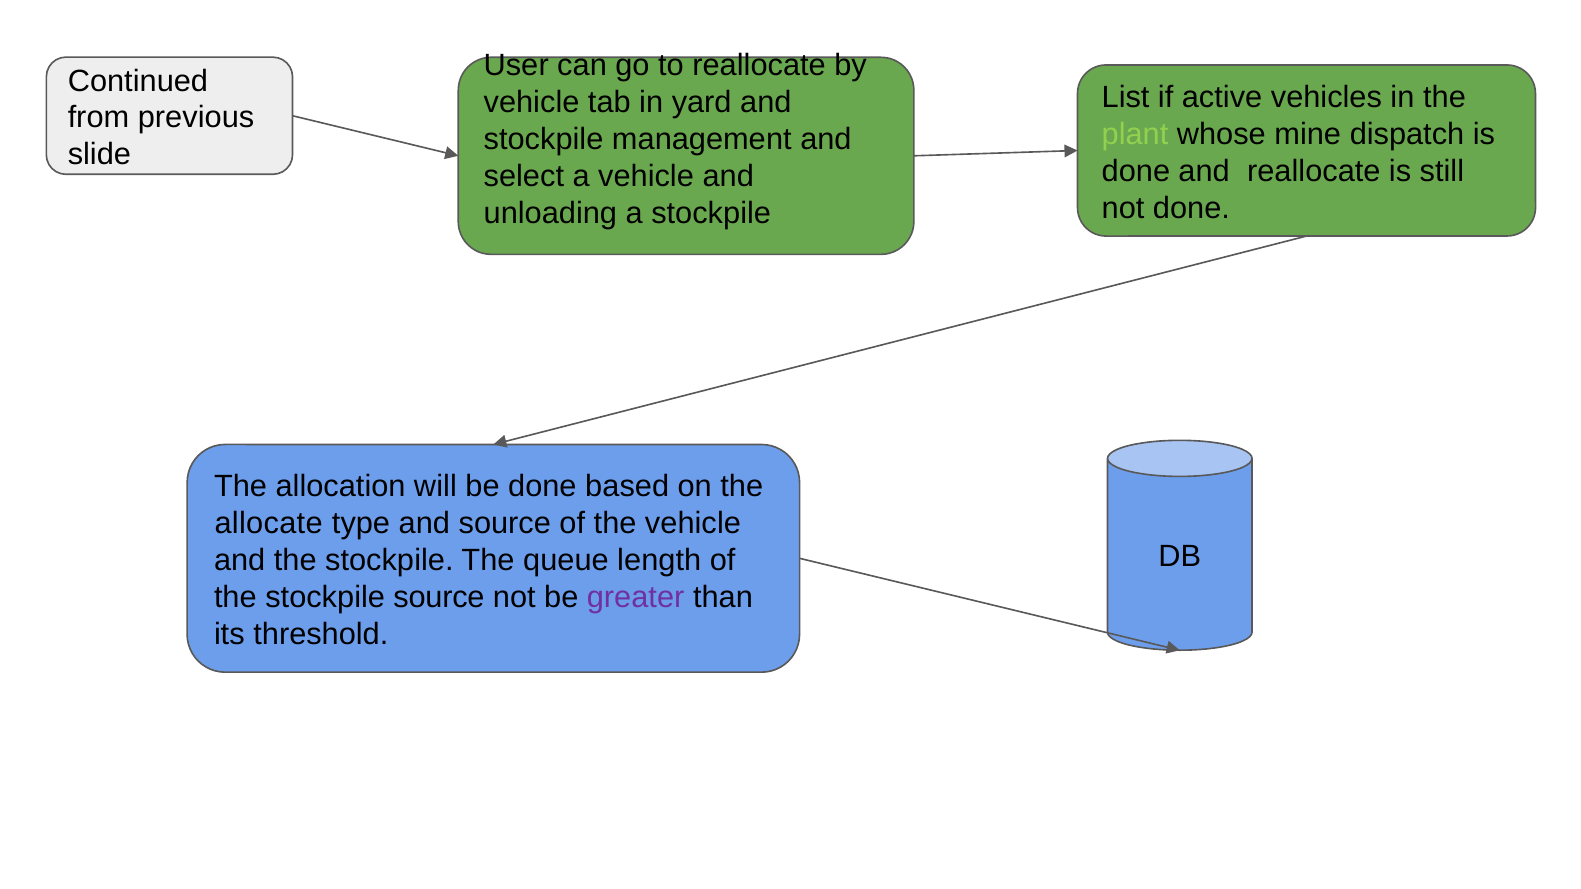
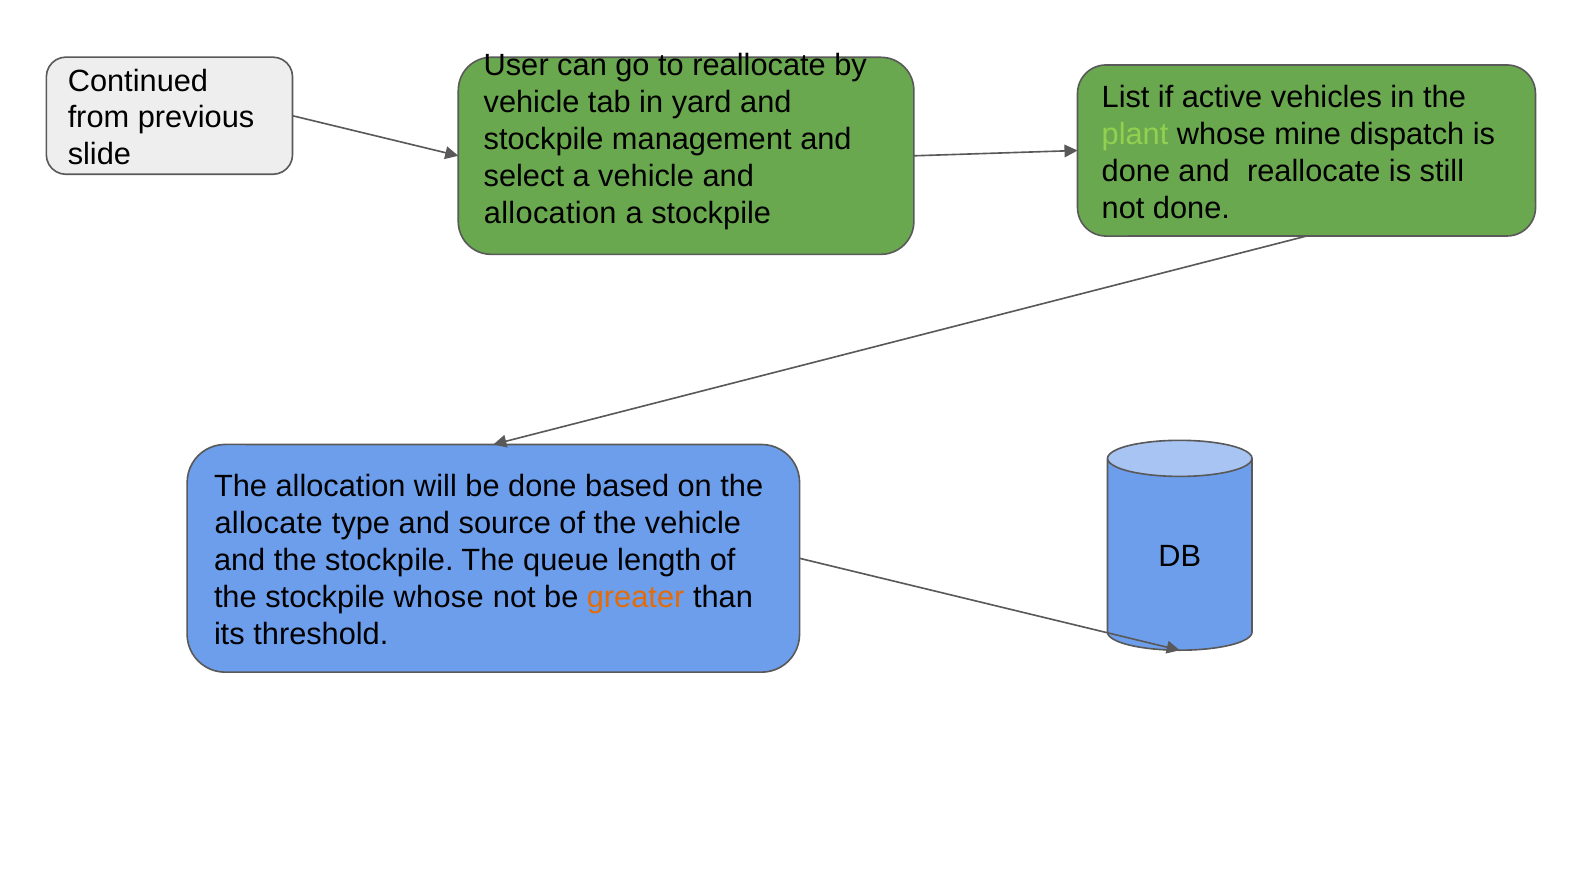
unloading: unloading -> allocation (550, 213)
stockpile source: source -> whose (439, 598)
greater colour: purple -> orange (636, 598)
